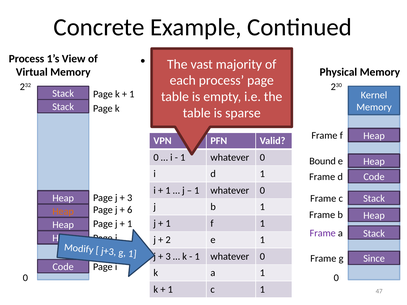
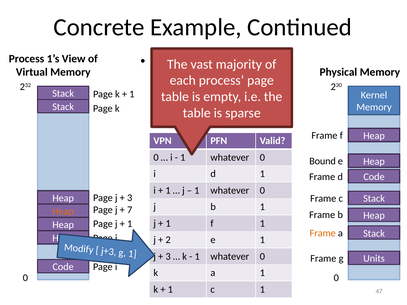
6: 6 -> 7 (130, 210)
Frame colour: purple -> orange (323, 233)
Since: Since -> Units (374, 259)
